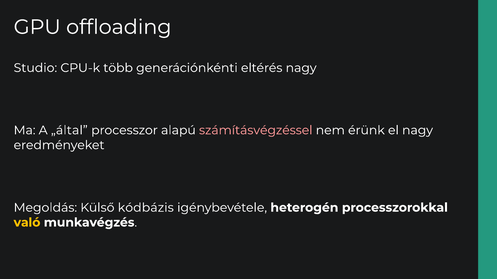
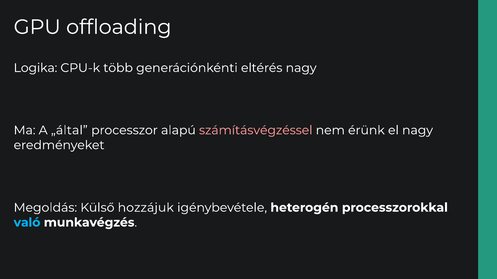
Studio: Studio -> Logika (35, 68)
kódbázis: kódbázis -> hozzájuk (146, 208)
való colour: yellow -> light blue (27, 223)
